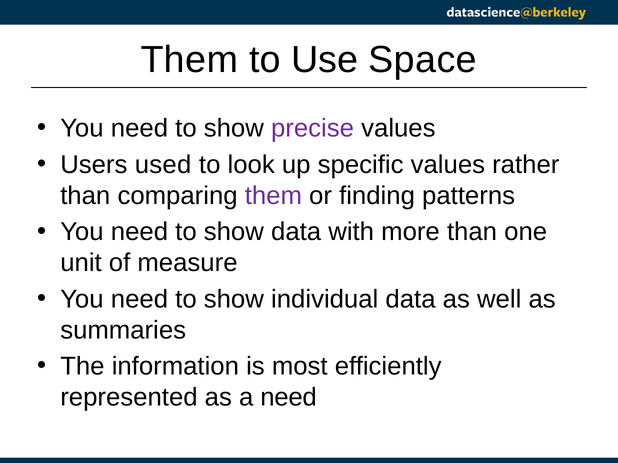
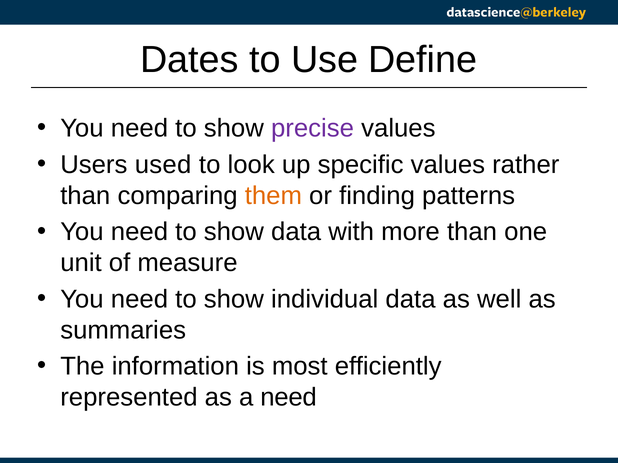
Them: Them -> Dates (190, 60)
Space: Space -> Define (423, 60)
them colour: purple -> orange (273, 196)
